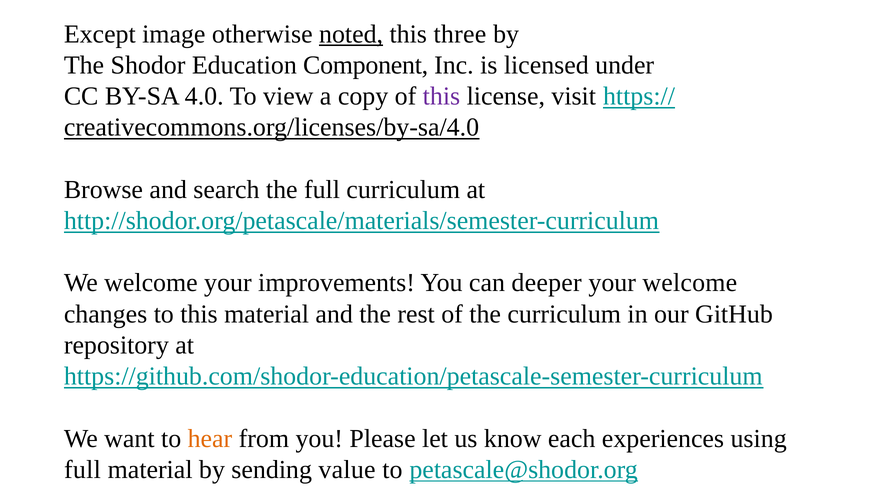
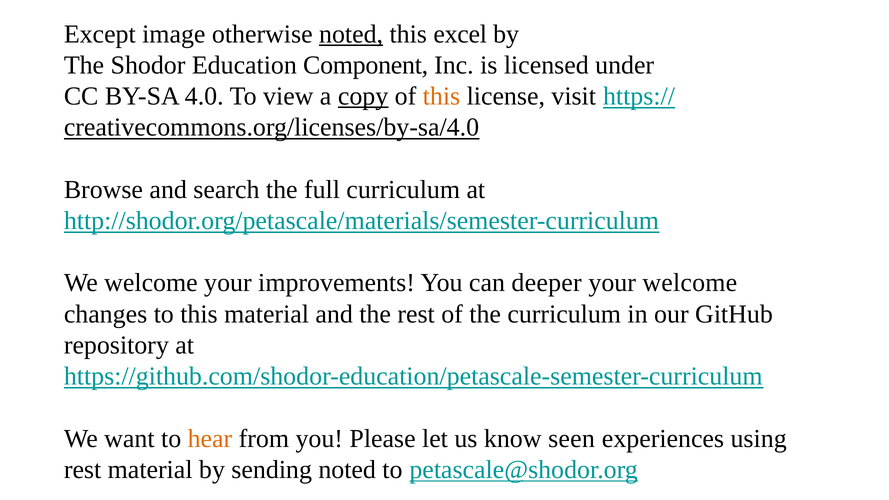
three: three -> excel (460, 34)
copy underline: none -> present (363, 96)
this colour: purple -> orange (441, 96)
each: each -> seen (572, 439)
full: full -> rest (83, 470)
sending value: value -> noted (347, 470)
